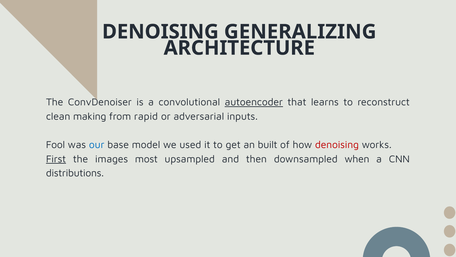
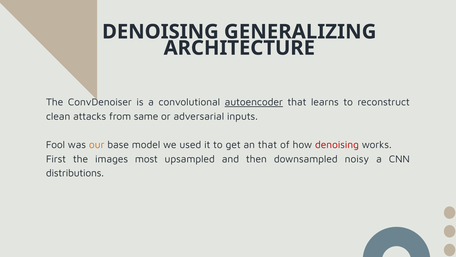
making: making -> attacks (90, 116)
rapid: rapid -> same (146, 116)
our colour: blue -> orange (97, 145)
an built: built -> that (267, 145)
First underline: present -> none (56, 159)
when: when -> noisy (357, 159)
